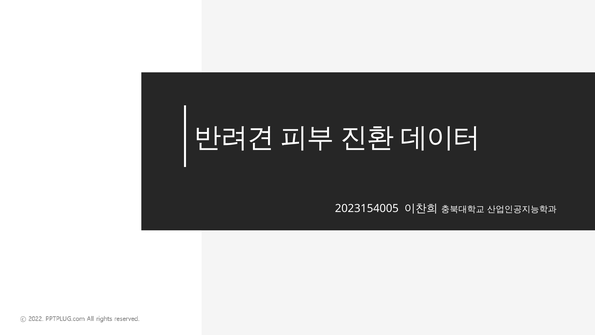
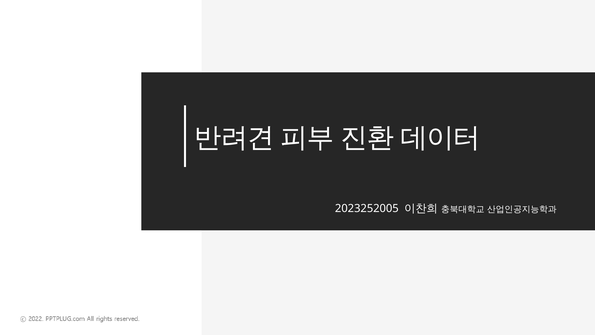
2023154005: 2023154005 -> 2023252005 (367, 208)
